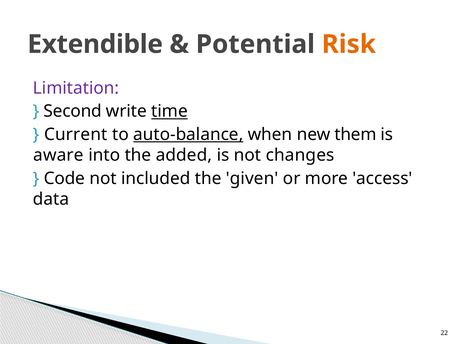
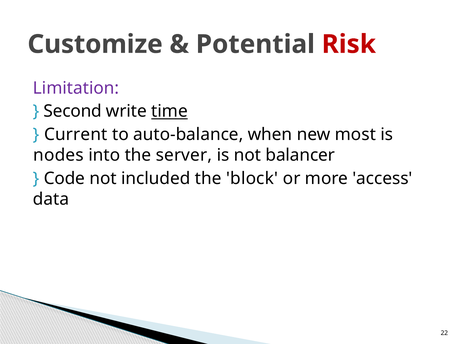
Extendible: Extendible -> Customize (95, 44)
Risk colour: orange -> red (349, 44)
auto-balance underline: present -> none (188, 135)
them: them -> most (355, 135)
aware: aware -> nodes (58, 155)
added: added -> server (184, 155)
changes: changes -> balancer (300, 155)
given: given -> block (252, 178)
